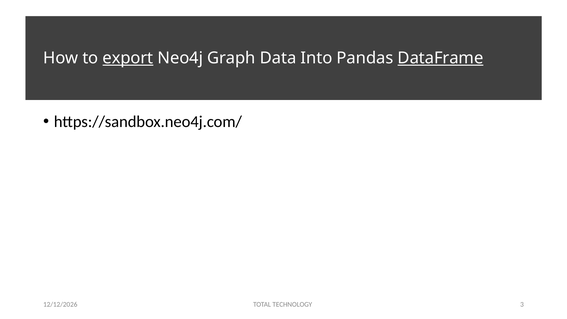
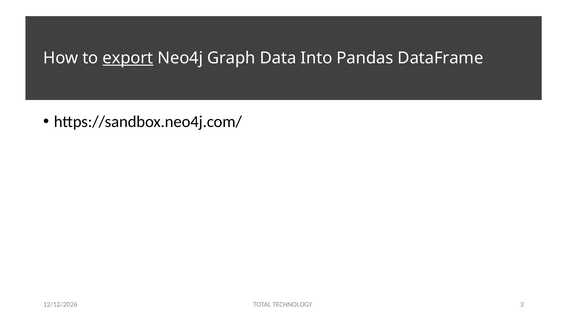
DataFrame underline: present -> none (440, 58)
